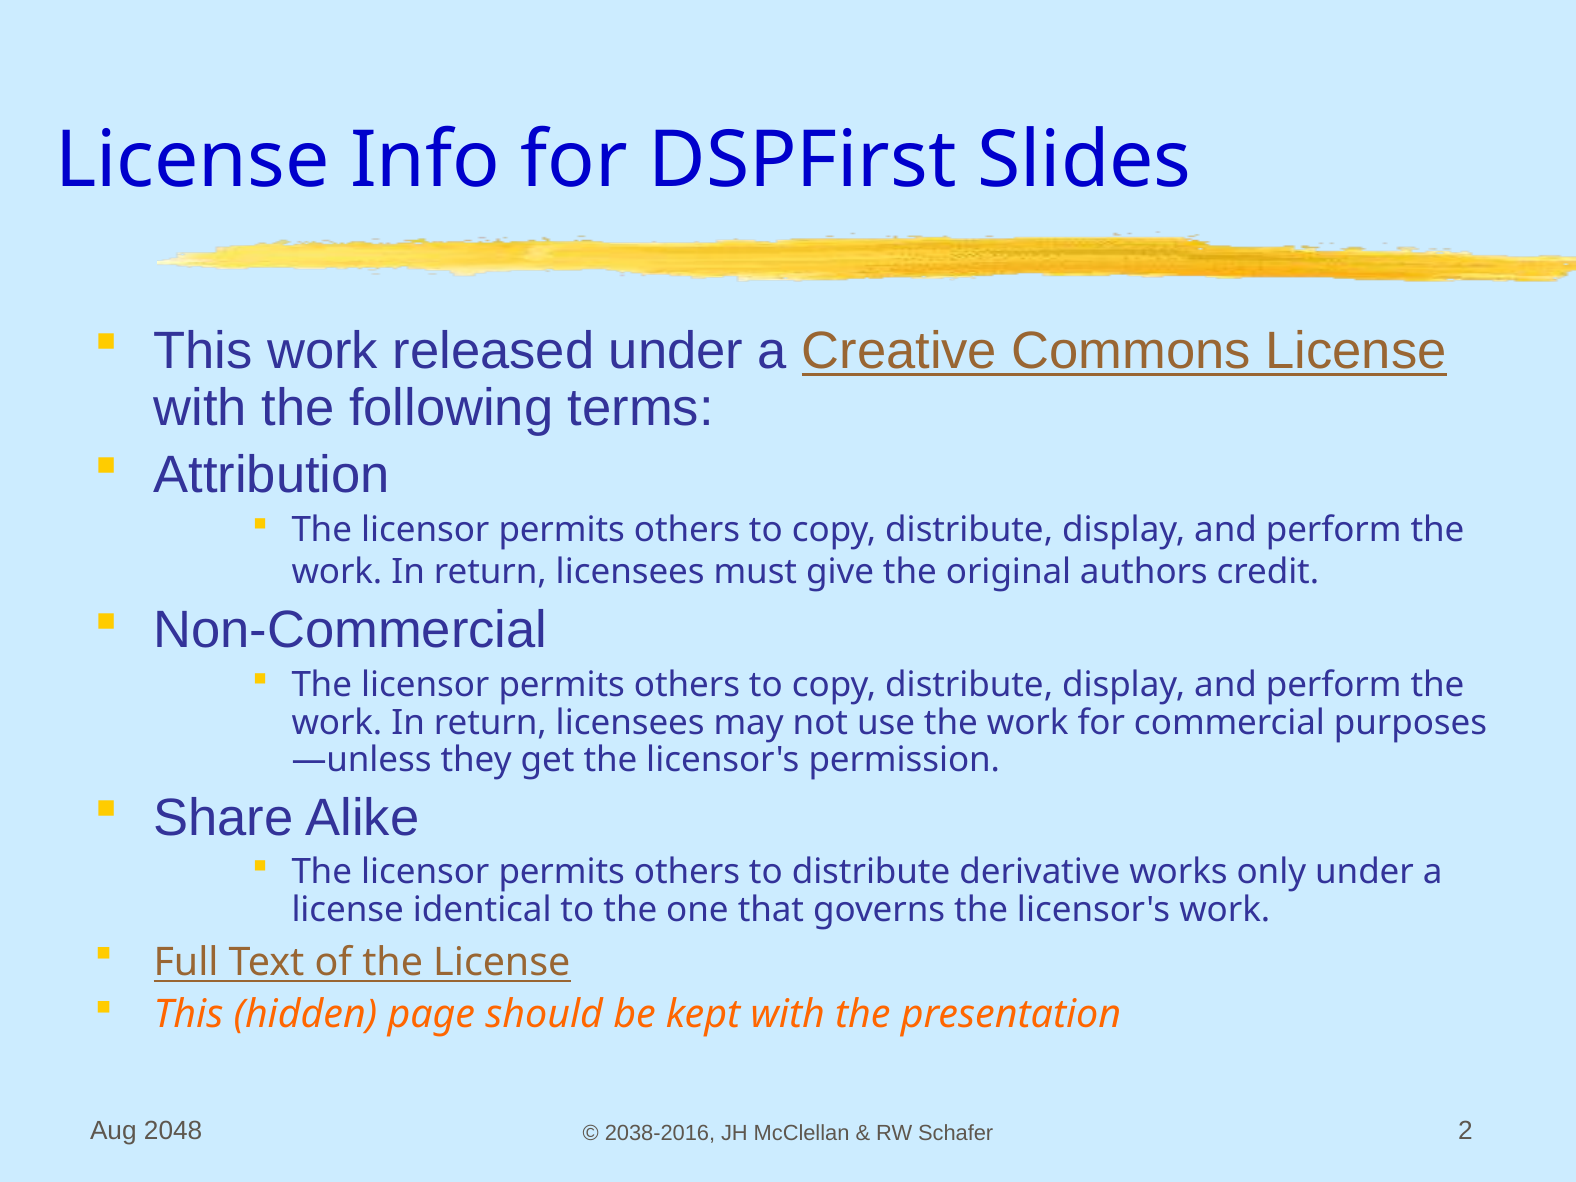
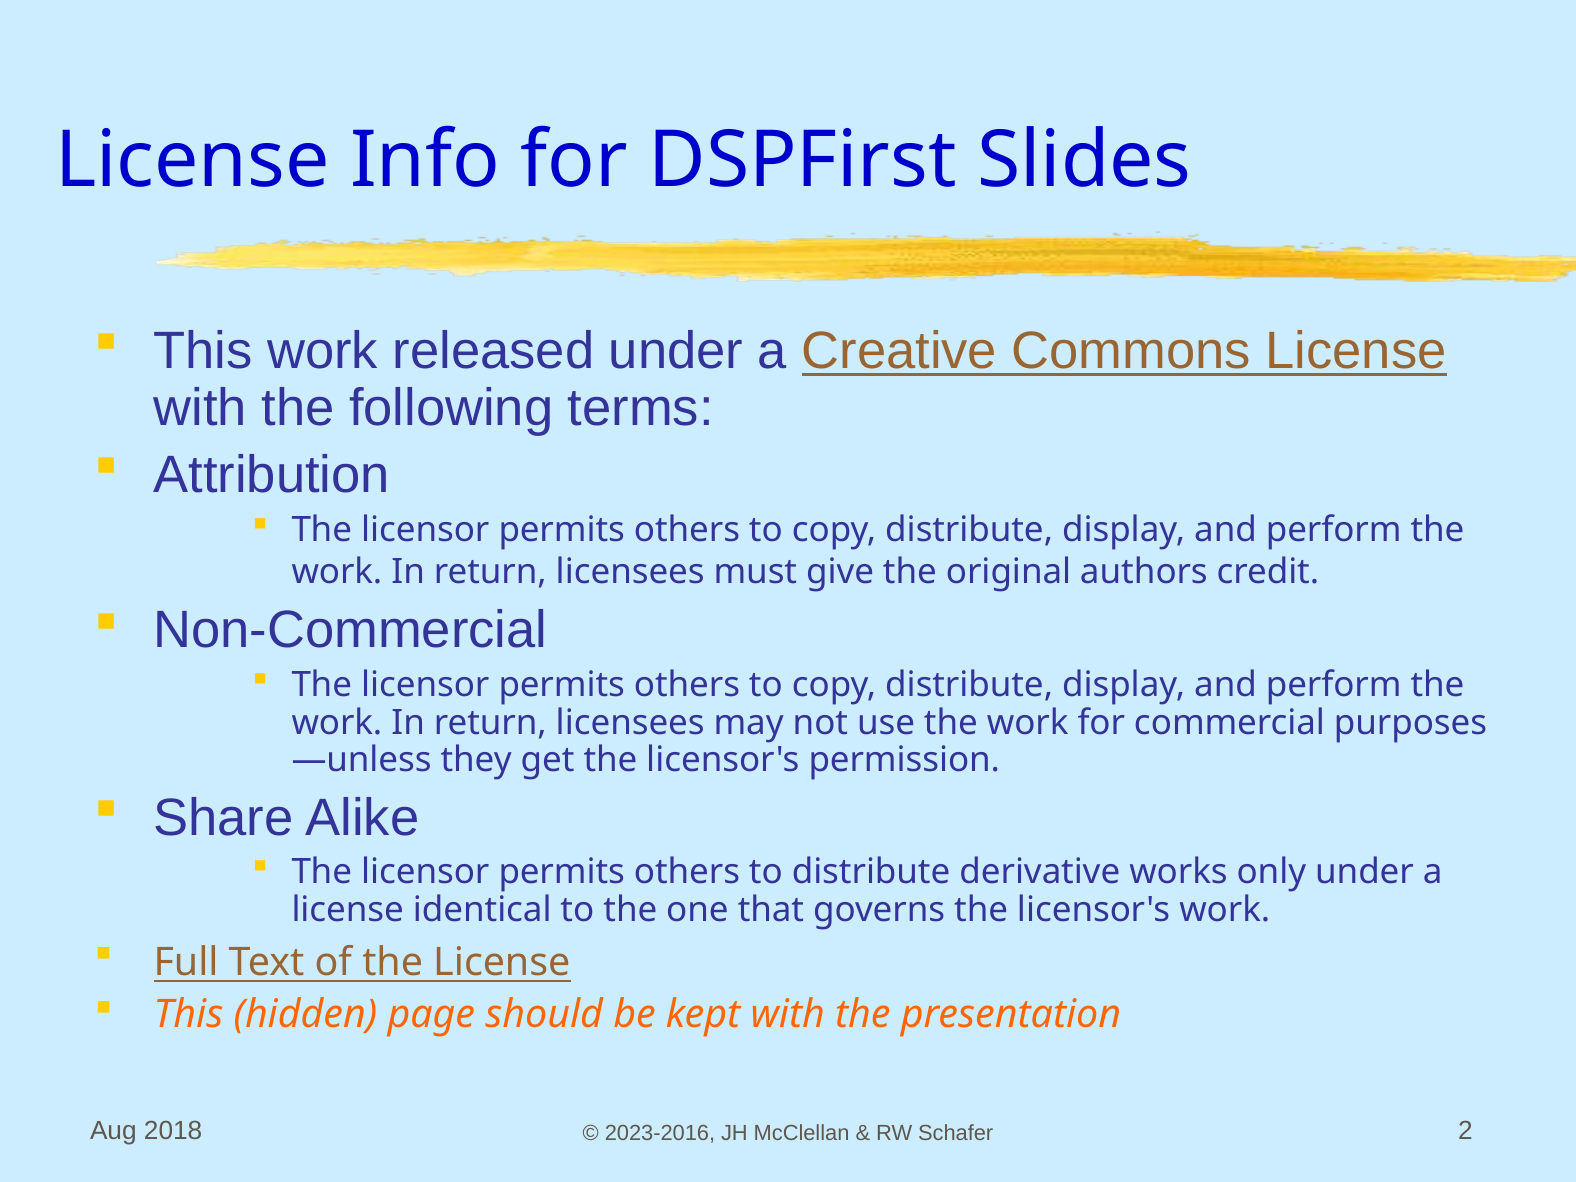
2048: 2048 -> 2018 (173, 1131)
2038-2016: 2038-2016 -> 2023-2016 (660, 1133)
